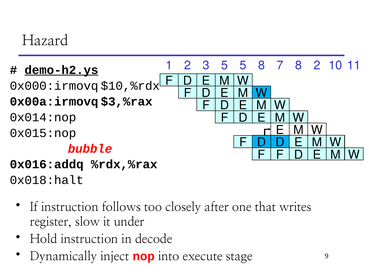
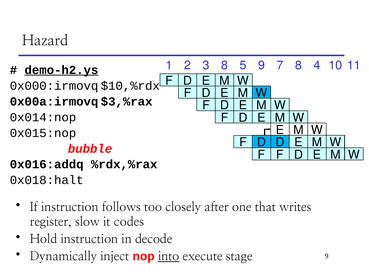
3 5: 5 -> 8 (225, 65)
5 8: 8 -> 9 (262, 65)
8 2: 2 -> 4 (317, 65)
under: under -> codes (129, 222)
into underline: none -> present (169, 256)
